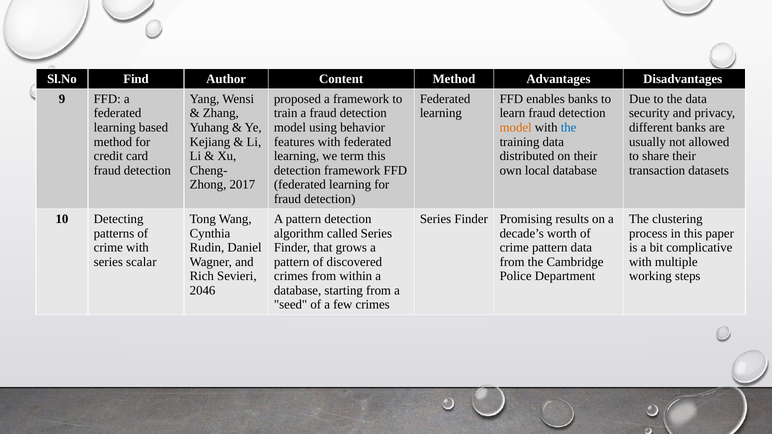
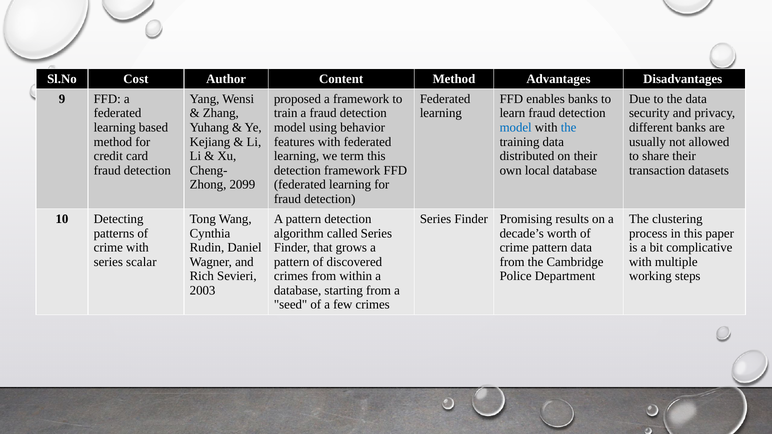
Find: Find -> Cost (136, 79)
model colour: orange -> blue (516, 128)
2017: 2017 -> 2099 (242, 185)
2046: 2046 -> 2003 (203, 291)
